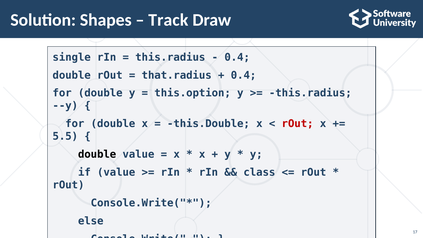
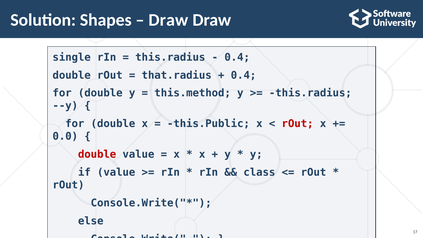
Track: Track -> Draw (168, 20)
this.option: this.option -> this.method (193, 93)
this.Double: this.Double -> this.Public (208, 124)
5.5: 5.5 -> 0.0 (65, 136)
double colour: black -> red (97, 154)
